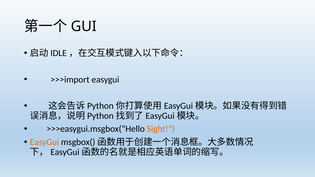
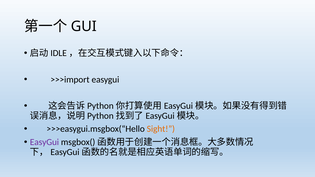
EasyGui colour: orange -> purple (44, 142)
